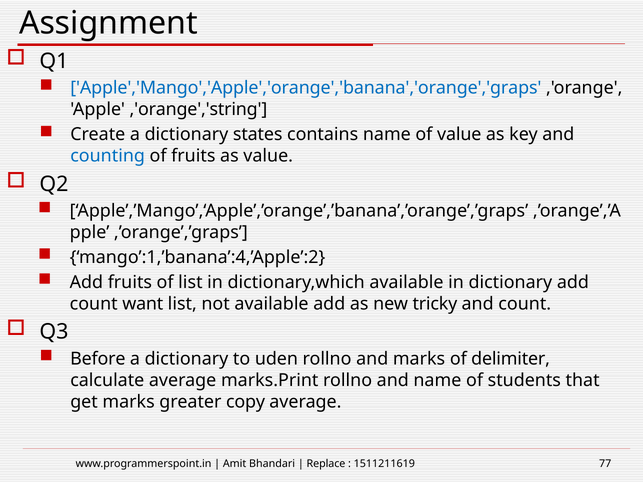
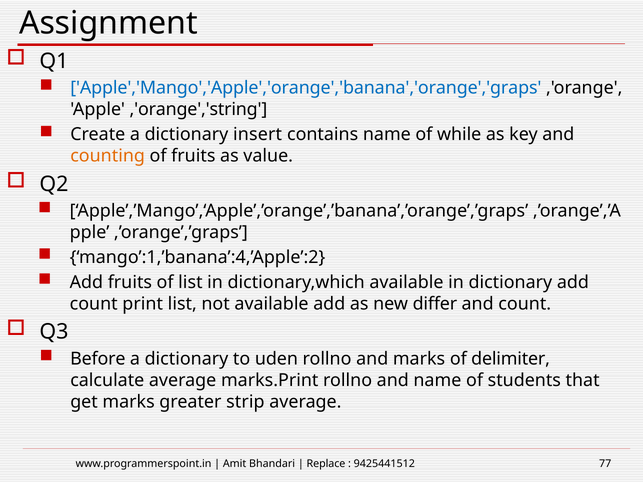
states: states -> insert (258, 135)
of value: value -> while (459, 135)
counting colour: blue -> orange (108, 156)
want: want -> print (143, 304)
tricky: tricky -> differ (435, 304)
copy: copy -> strip (245, 402)
1511211619: 1511211619 -> 9425441512 (384, 464)
